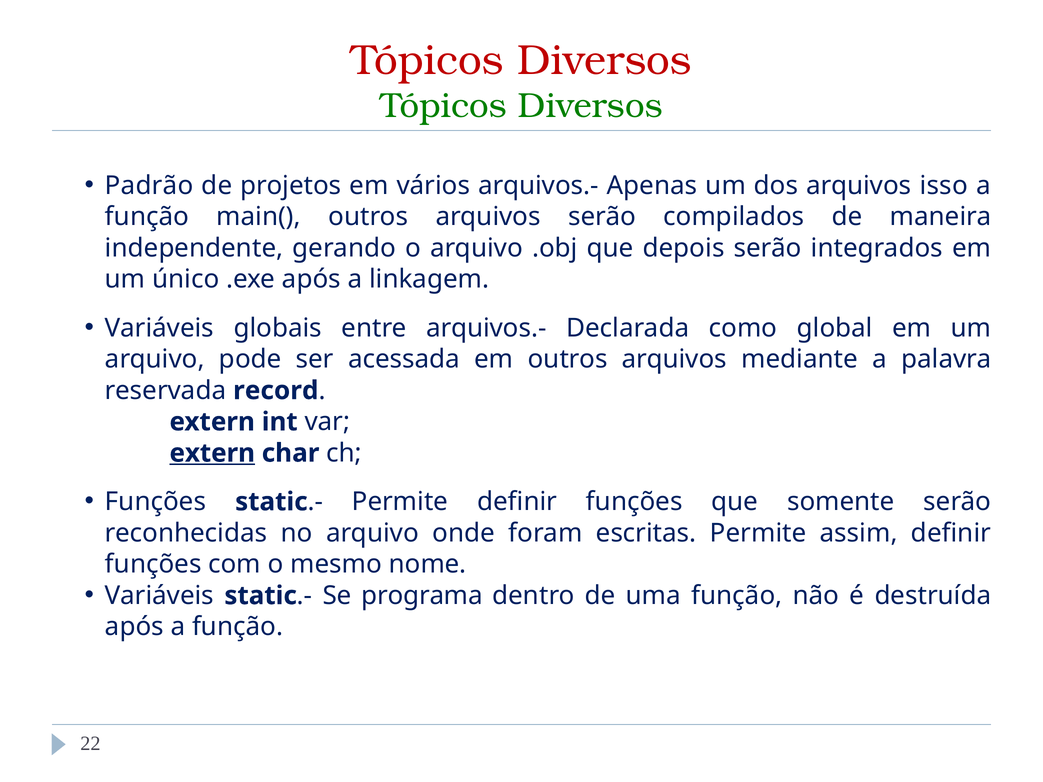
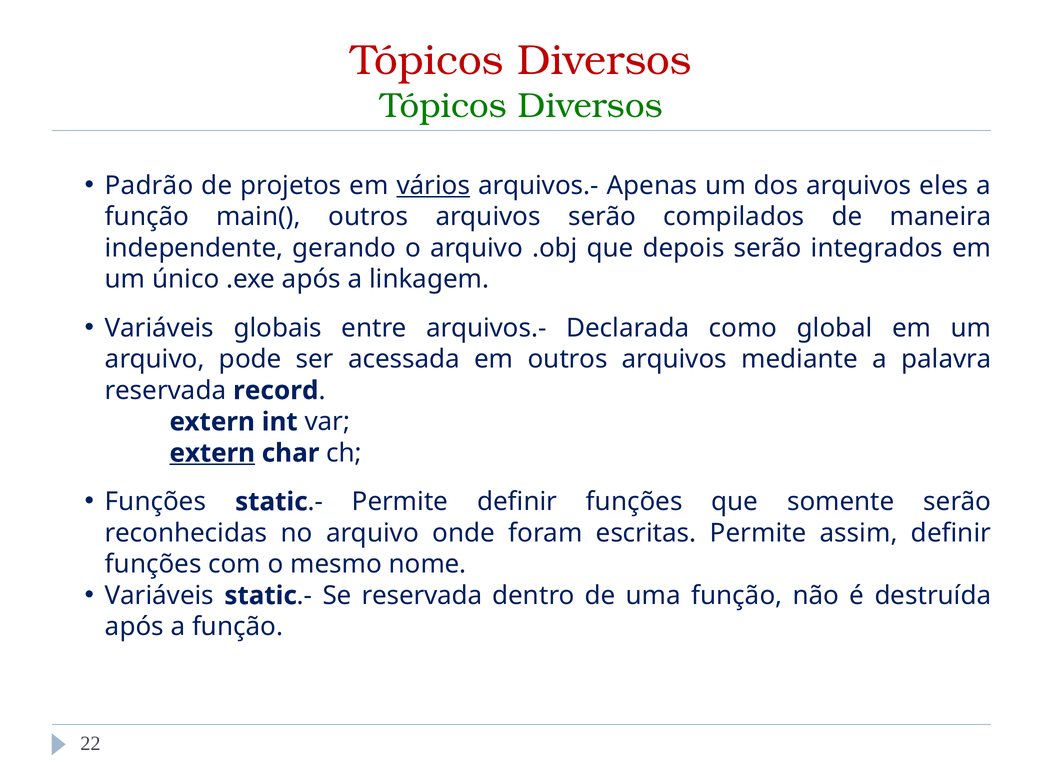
vários underline: none -> present (433, 186)
isso: isso -> eles (944, 186)
Se programa: programa -> reservada (422, 596)
